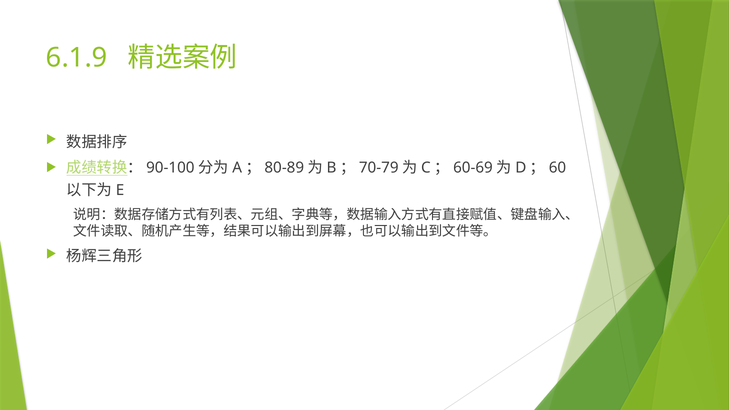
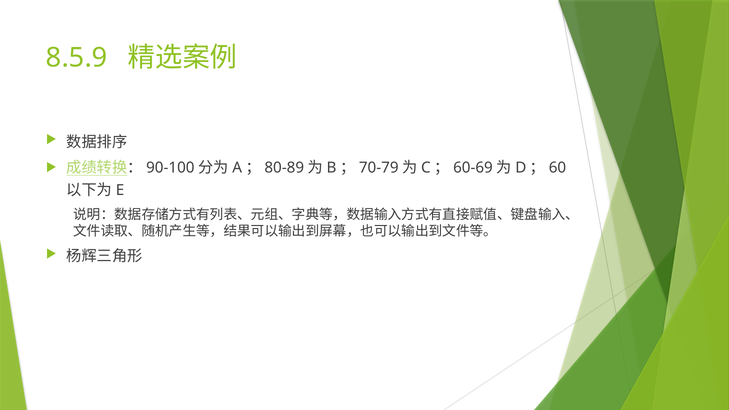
6.1.9: 6.1.9 -> 8.5.9 (77, 57)
